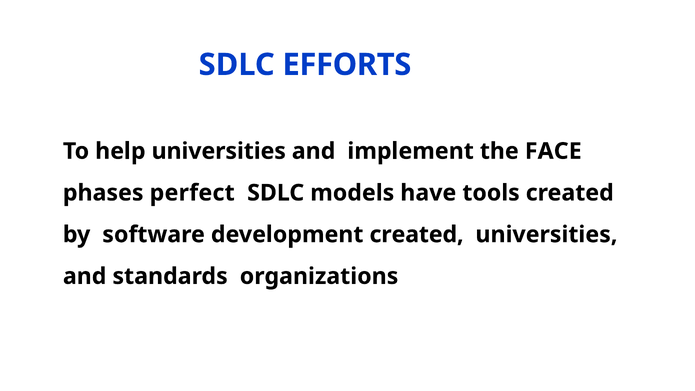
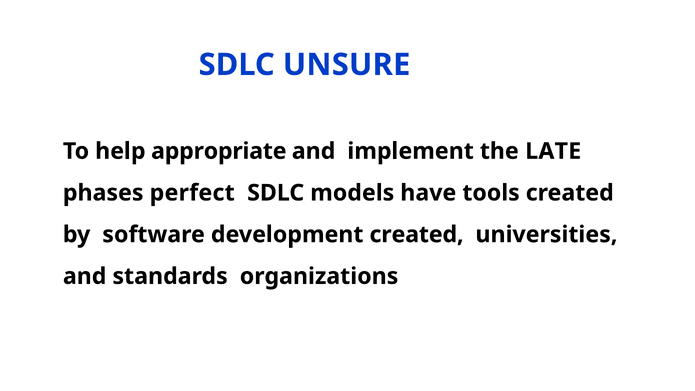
EFFORTS: EFFORTS -> UNSURE (347, 65)
help universities: universities -> appropriate (219, 151)
FACE: FACE -> LATE (553, 151)
